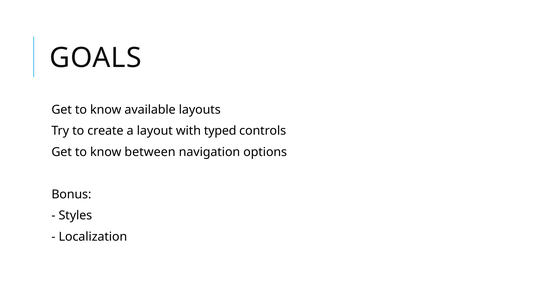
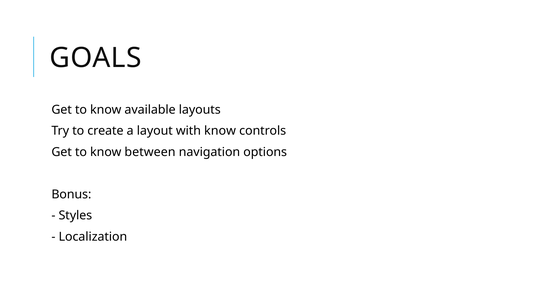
with typed: typed -> know (220, 131)
